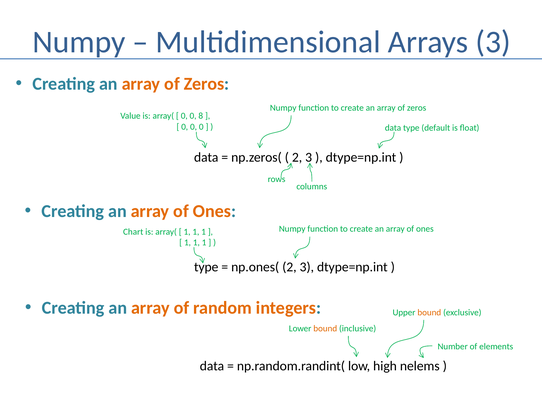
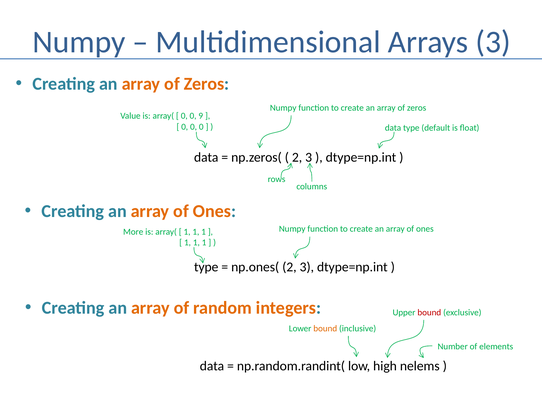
8: 8 -> 9 (201, 116)
Chart: Chart -> More (133, 231)
bound colour: orange -> red (429, 312)
